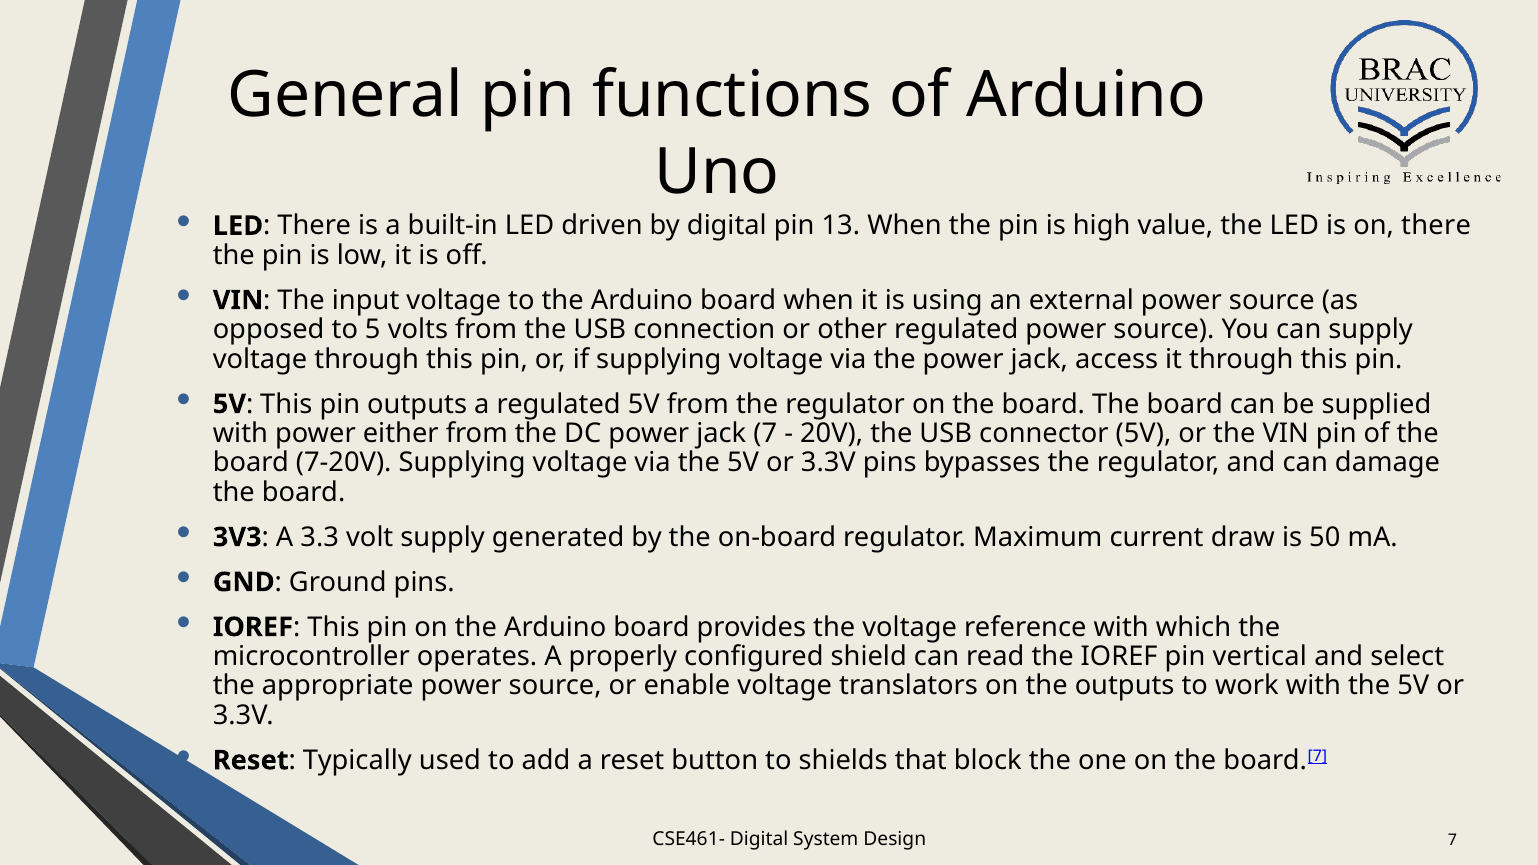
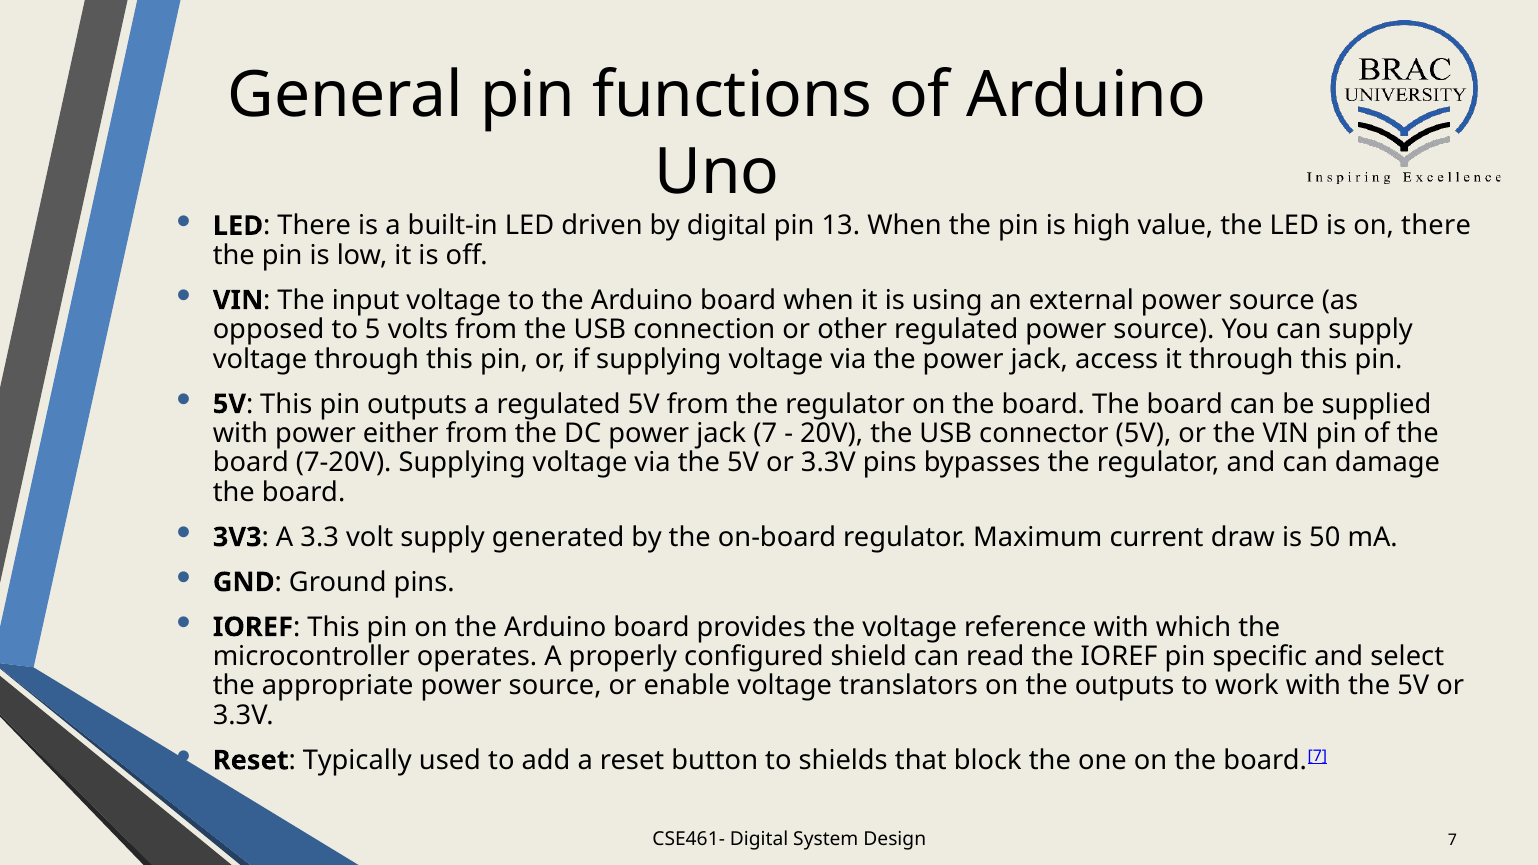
vertical: vertical -> specific (1260, 657)
